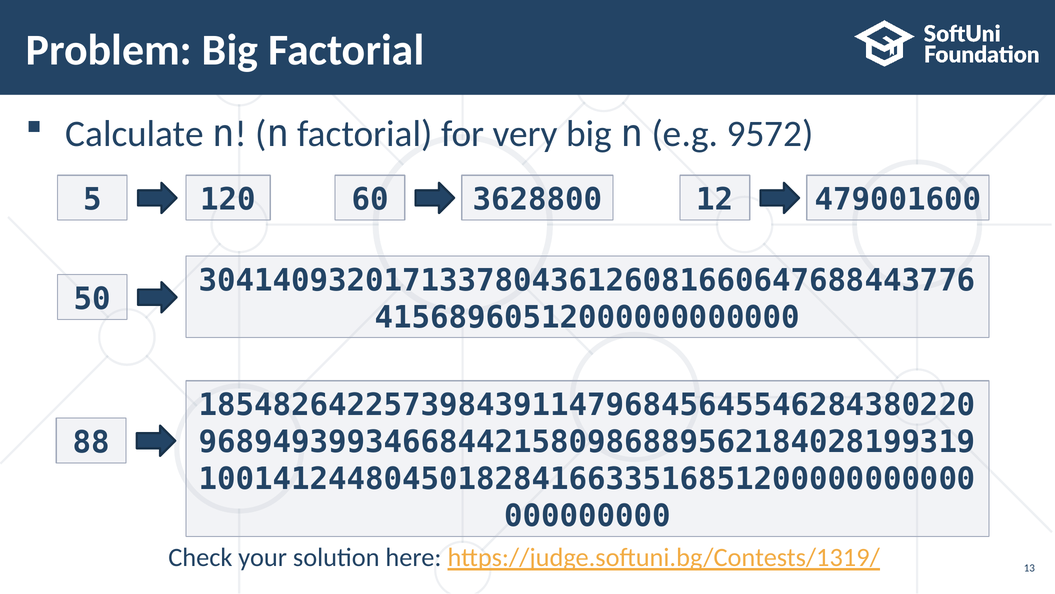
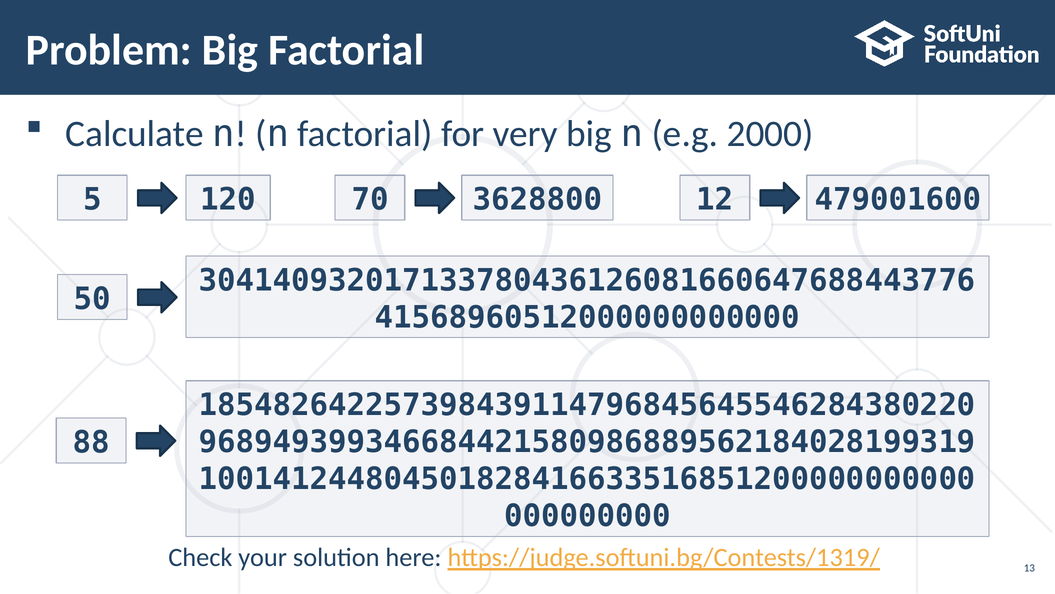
9572: 9572 -> 2000 (770, 134)
60: 60 -> 70 (370, 200)
